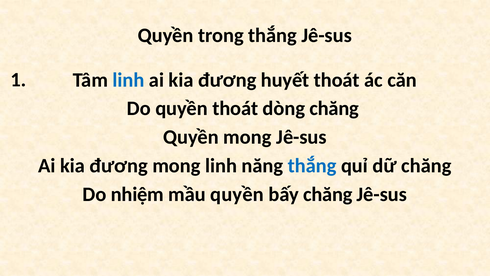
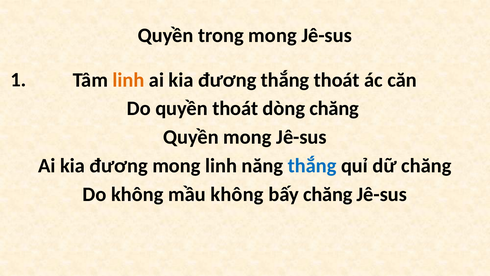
trong thắng: thắng -> mong (273, 35)
linh colour: blue -> orange (128, 80)
đương huyết: huyết -> thắng (285, 80)
Do nhiệm: nhiệm -> không (137, 194)
mầu quyền: quyền -> không (237, 194)
